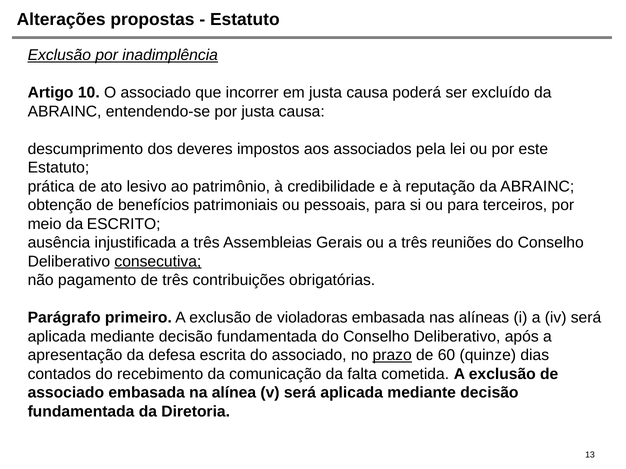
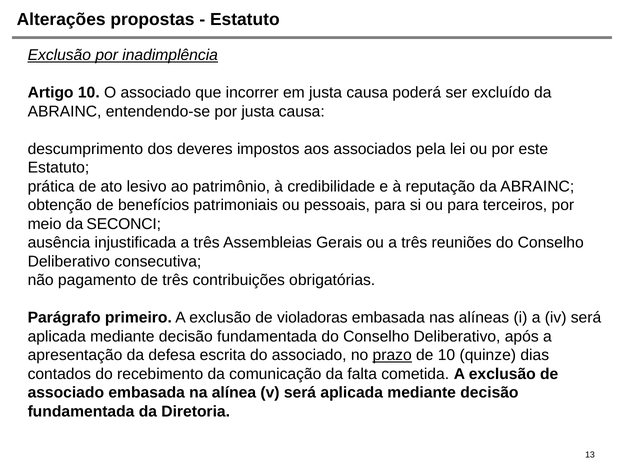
ESCRITO: ESCRITO -> SECONCI (124, 224)
consecutiva underline: present -> none (158, 262)
de 60: 60 -> 10 (446, 356)
